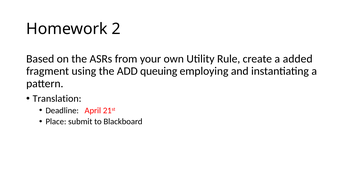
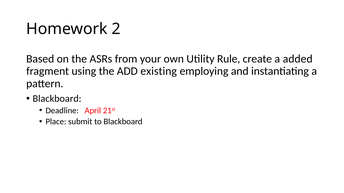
queuing: queuing -> existing (159, 71)
Translation: Translation -> Blackboard (57, 99)
